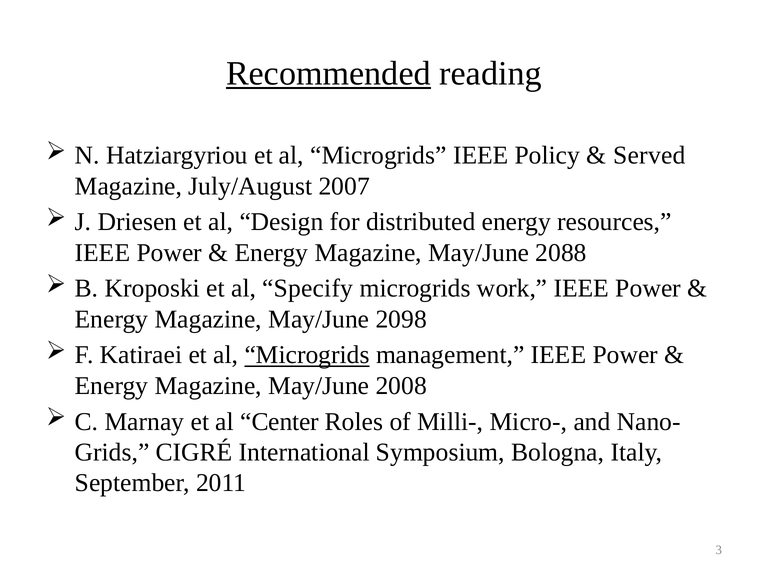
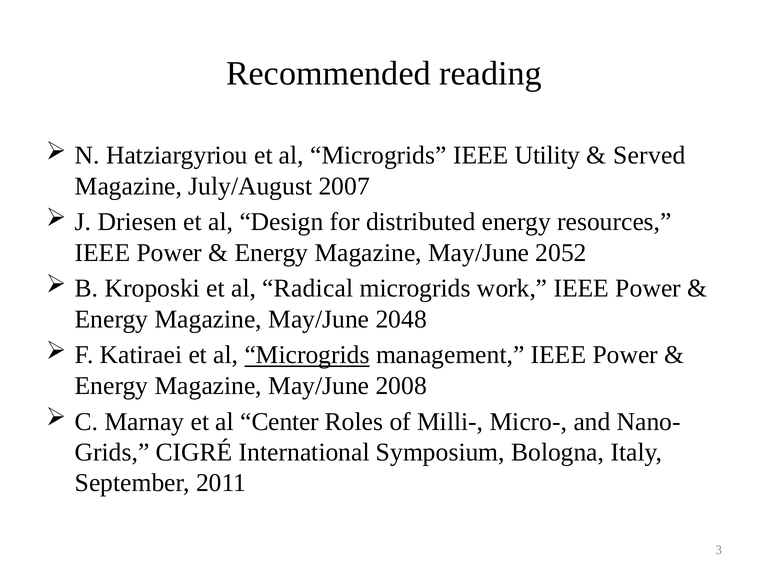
Recommended underline: present -> none (328, 73)
Policy: Policy -> Utility (548, 155)
2088: 2088 -> 2052 (561, 253)
Specify: Specify -> Radical (308, 288)
2098: 2098 -> 2048 (401, 319)
